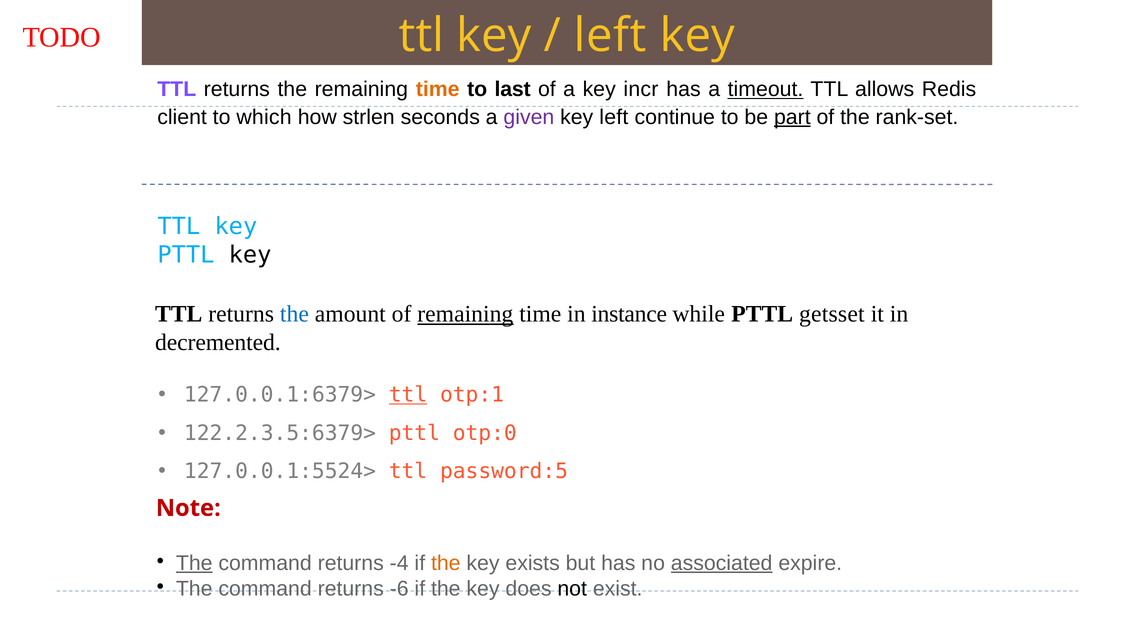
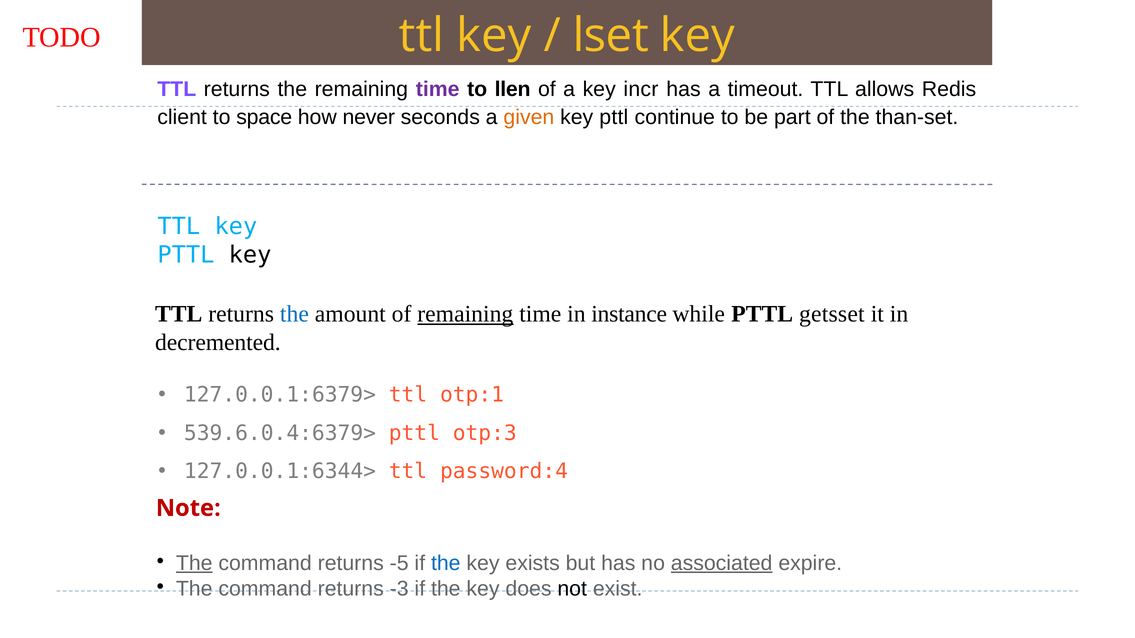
left: left -> lset (611, 36)
time colour: orange -> purple (438, 89)
last: last -> llen (513, 89)
timeout underline: present -> none (766, 89)
which: which -> space (264, 117)
strlen: strlen -> never (369, 117)
given colour: purple -> orange (529, 117)
left: left -> pttl (614, 117)
part underline: present -> none (792, 117)
rank-set: rank-set -> than-set (917, 117)
ttl underline: present -> none (408, 395)
122.2.3.5:6379>: 122.2.3.5:6379> -> 539.6.0.4:6379> (280, 433)
otp:0: otp:0 -> otp:3 (485, 433)
127.0.0.1:5524>: 127.0.0.1:5524> -> 127.0.0.1:6344> (280, 472)
password:5: password:5 -> password:4 (504, 472)
-4: -4 -> -5 (399, 564)
the colour: orange -> blue (446, 564)
-6: -6 -> -3 (399, 589)
